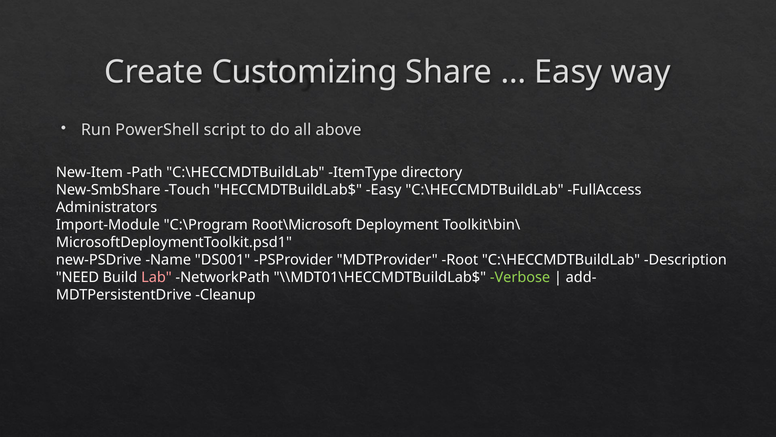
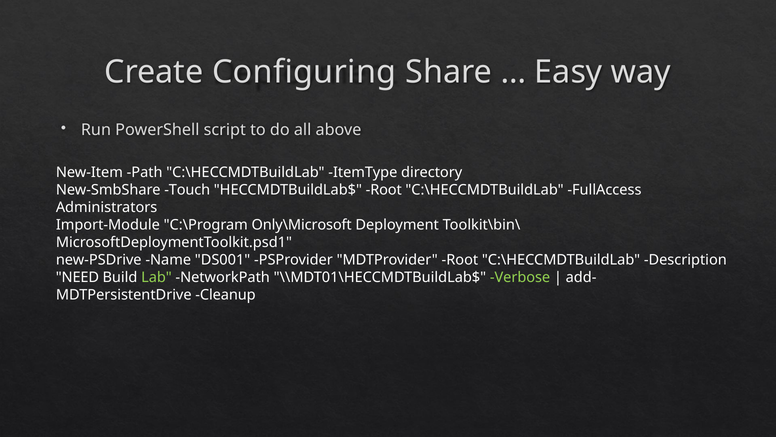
Customizing: Customizing -> Configuring (304, 72)
HECCMDTBuildLab$ Easy: Easy -> Root (384, 190)
Root\Microsoft: Root\Microsoft -> Only\Microsoft (302, 225)
Lab colour: pink -> light green (156, 277)
